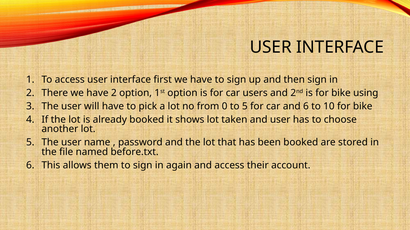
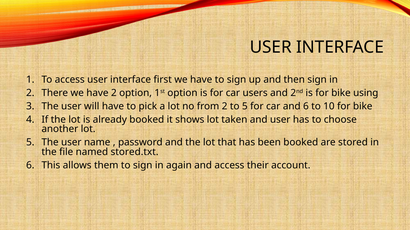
from 0: 0 -> 2 (225, 106)
before.txt: before.txt -> stored.txt (135, 152)
